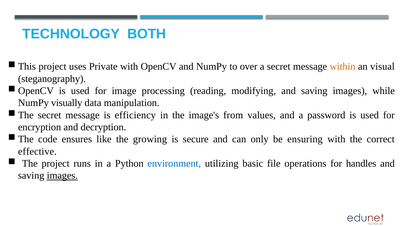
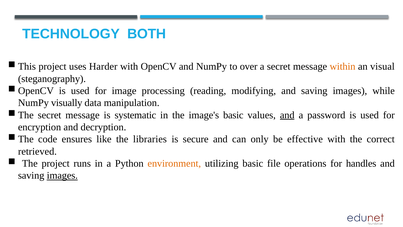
Private: Private -> Harder (103, 67)
efficiency: efficiency -> systematic (135, 115)
image's from: from -> basic (233, 115)
and underline: none -> present (287, 115)
growing: growing -> libraries (150, 139)
ensuring: ensuring -> effective (305, 139)
effective: effective -> retrieved (37, 151)
environment colour: blue -> orange (174, 163)
